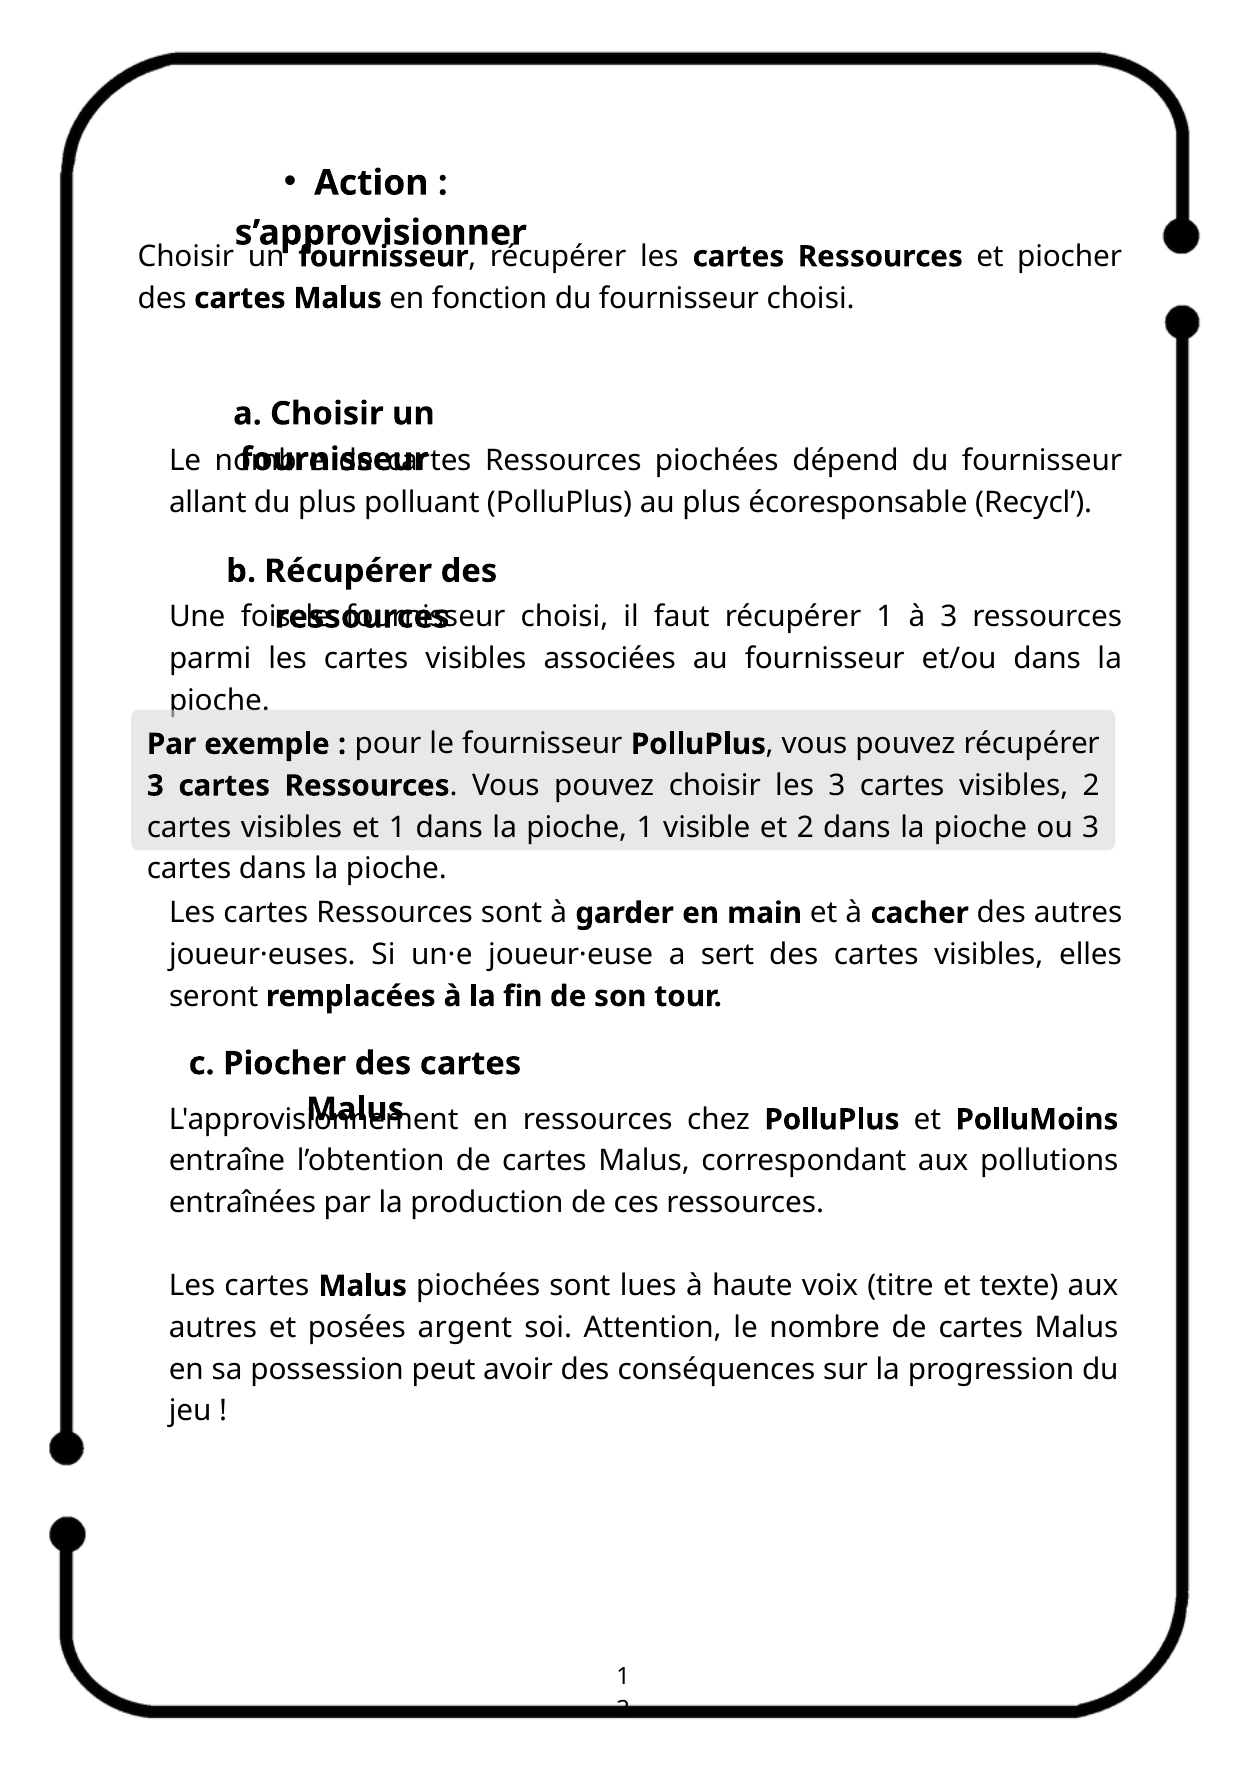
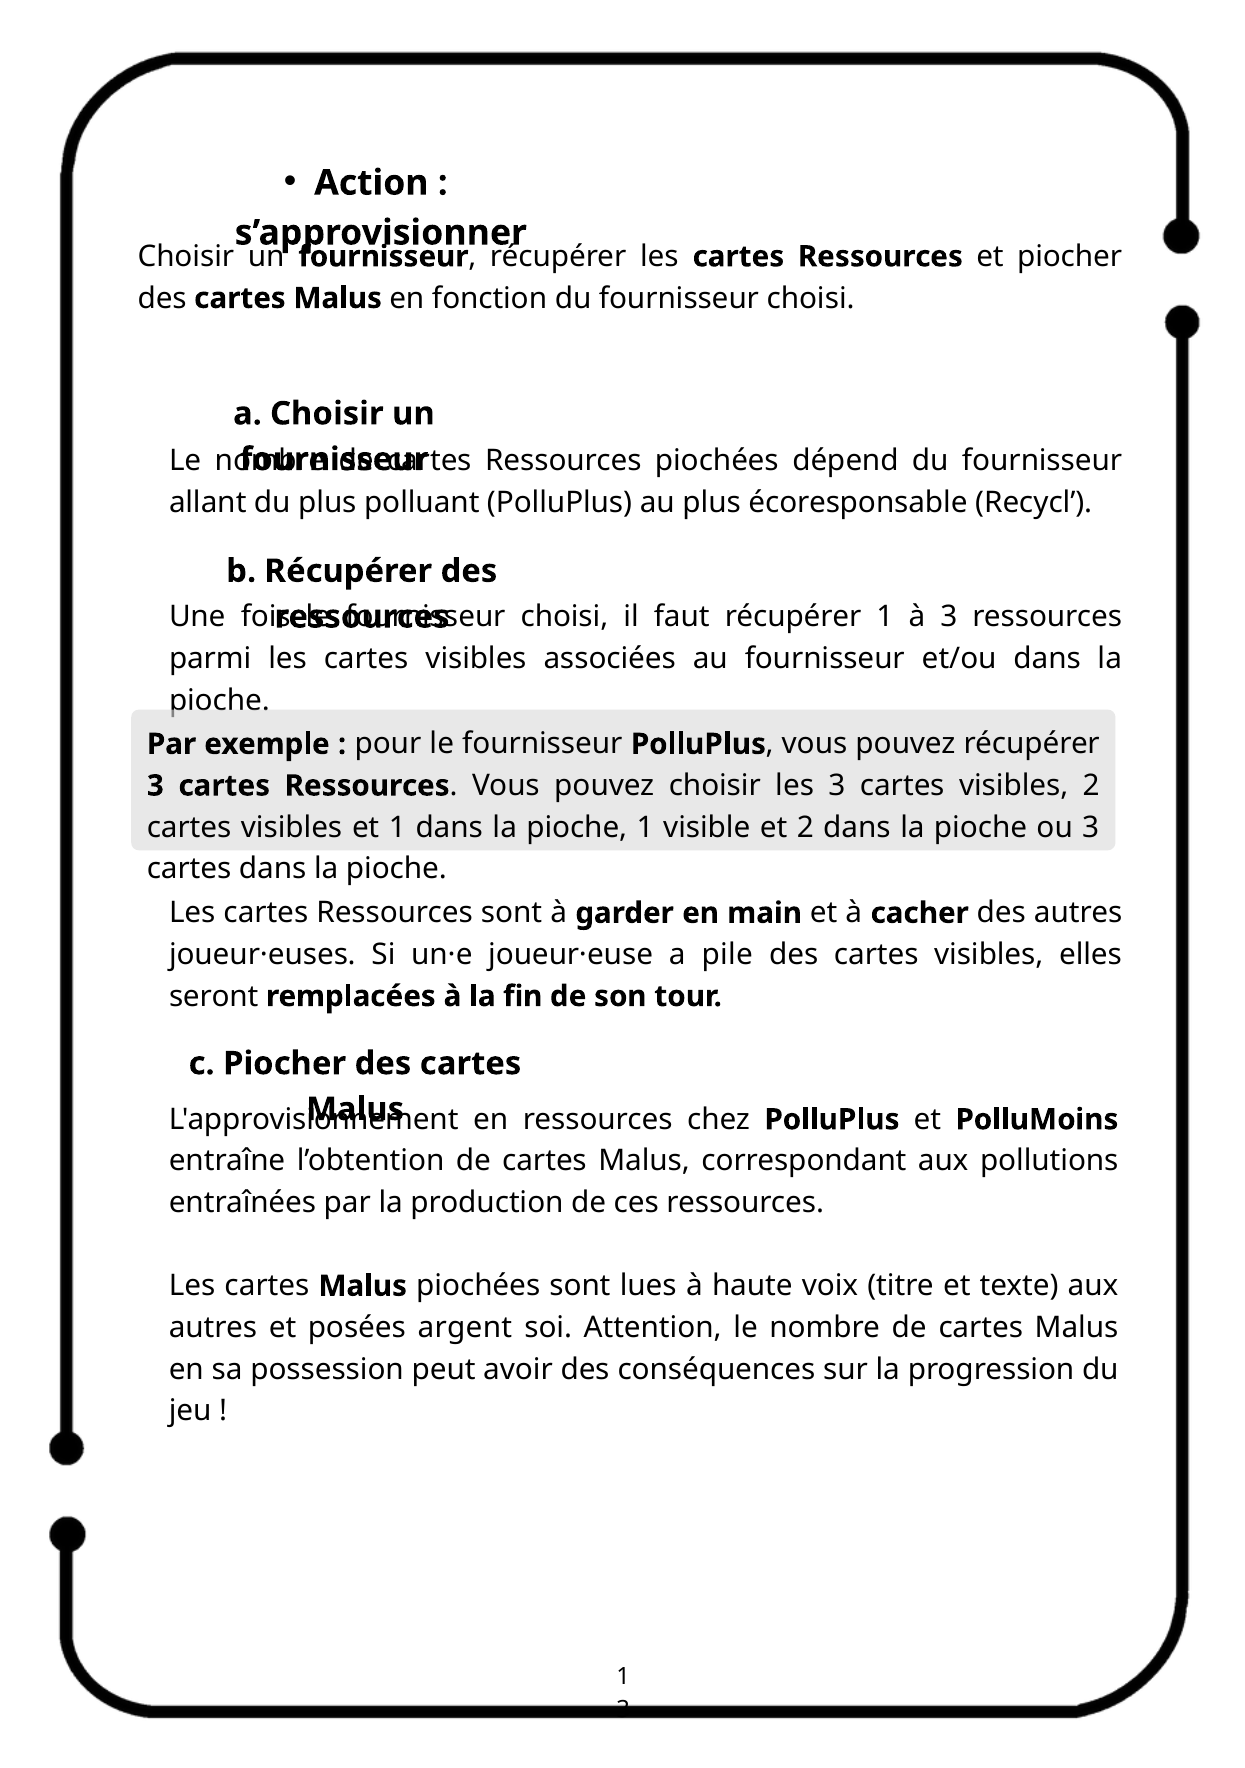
sert: sert -> pile (727, 955)
